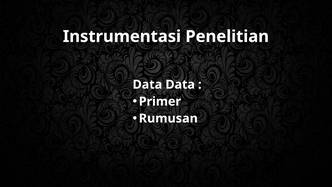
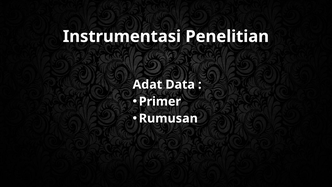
Data: Data -> Adat (147, 84)
